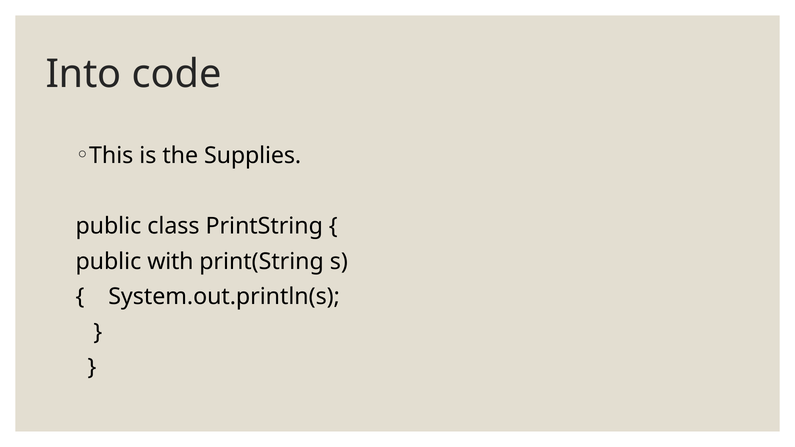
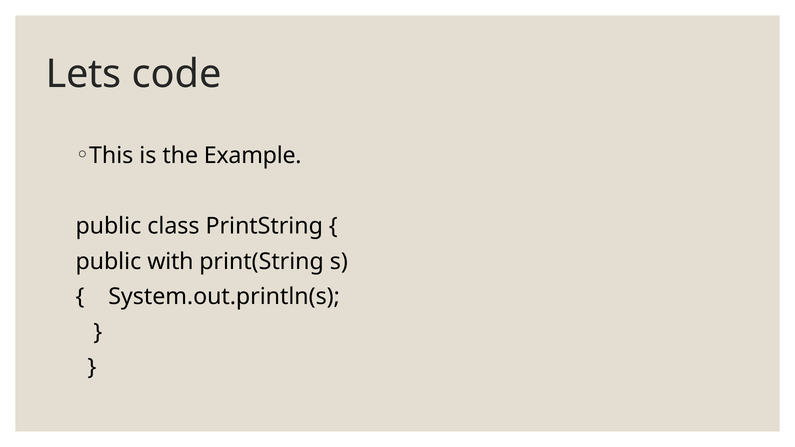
Into: Into -> Lets (84, 74)
Supplies: Supplies -> Example (253, 156)
